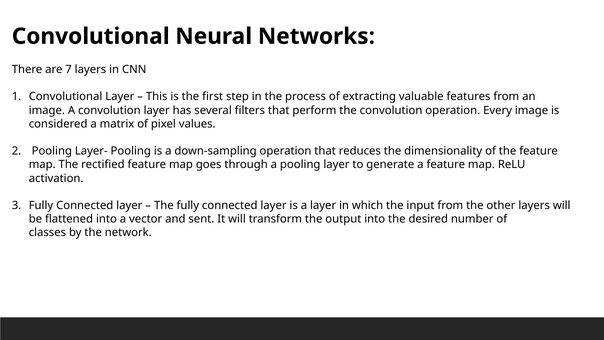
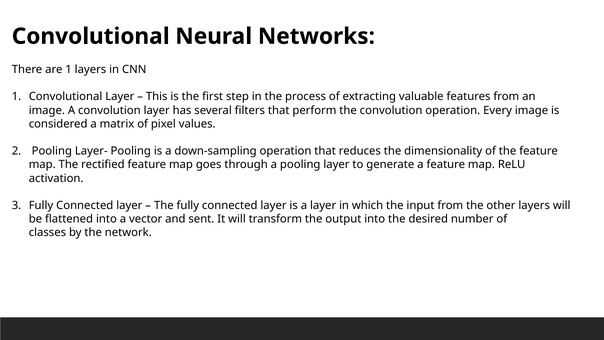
are 7: 7 -> 1 (69, 69)
